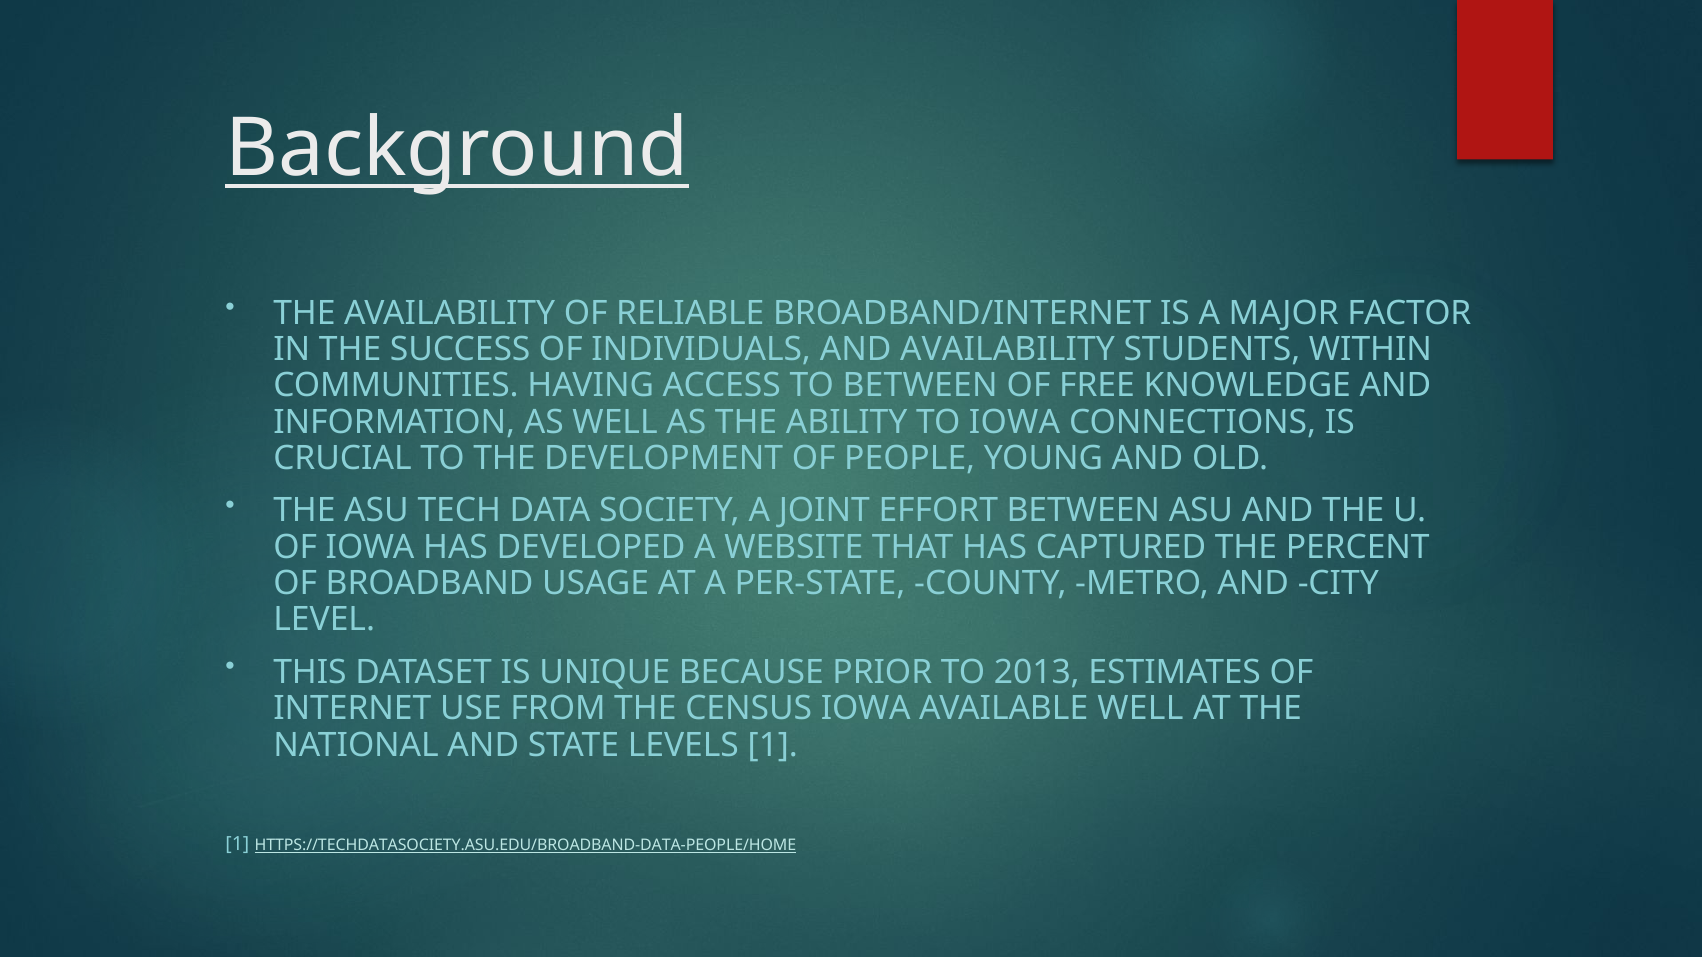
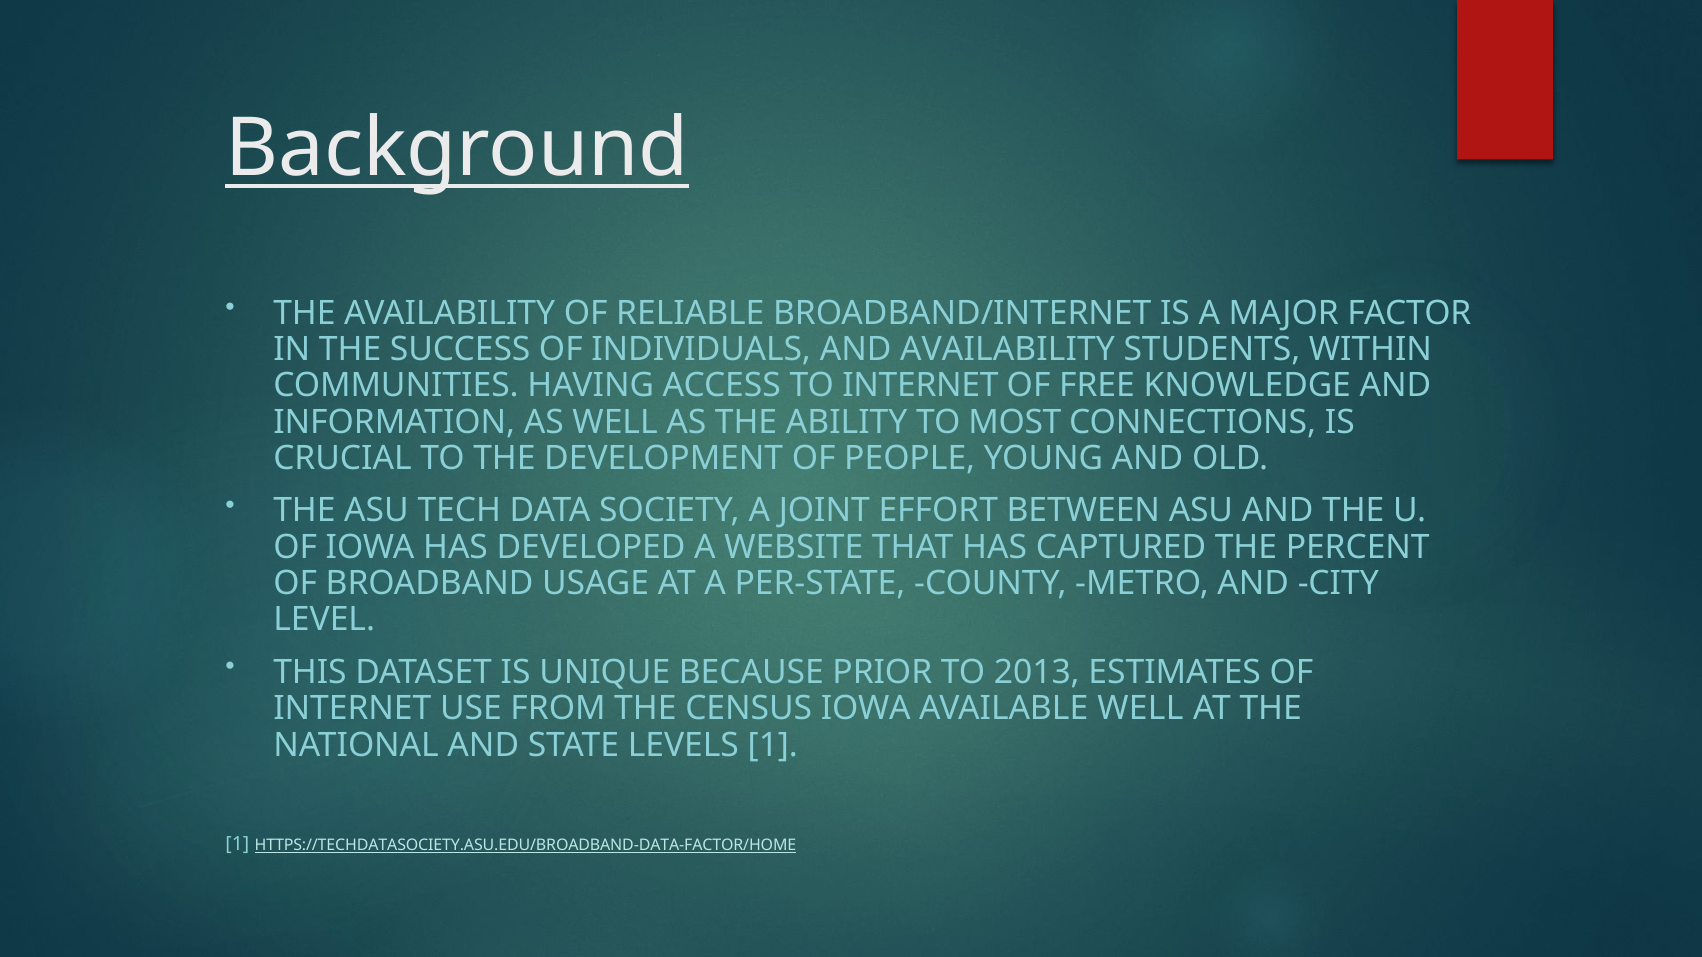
TO BETWEEN: BETWEEN -> INTERNET (920, 386)
TO IOWA: IOWA -> MOST (1015, 422)
HTTPS://TECHDATASOCIETY.ASU.EDU/BROADBAND-DATA-PEOPLE/HOME: HTTPS://TECHDATASOCIETY.ASU.EDU/BROADBAND-DATA-PEOPLE/HOME -> HTTPS://TECHDATASOCIETY.ASU.EDU/BROADBAND-DATA-FACTOR/HOME (525, 845)
